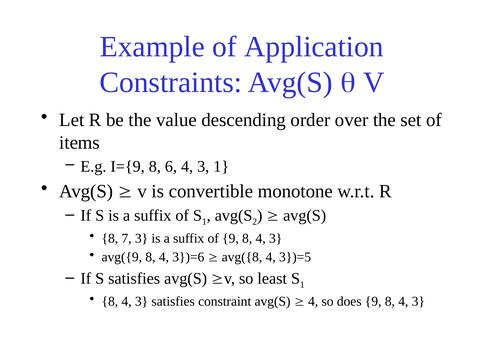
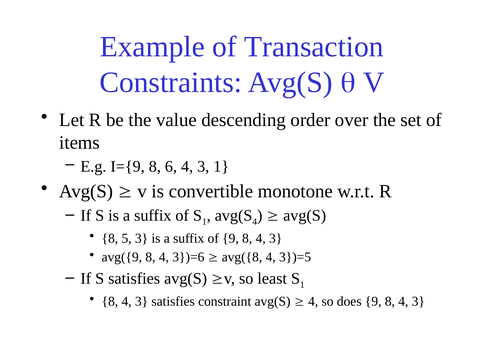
Application: Application -> Transaction (314, 47)
avg(S 2: 2 -> 4 (255, 222)
7: 7 -> 5 (127, 238)
